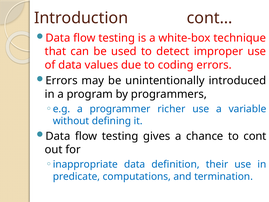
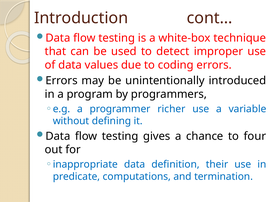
cont: cont -> four (255, 136)
